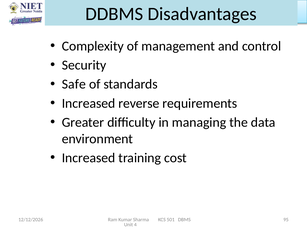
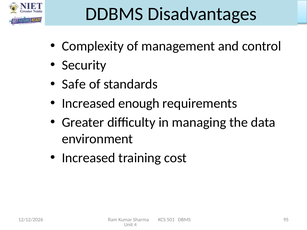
reverse: reverse -> enough (139, 103)
